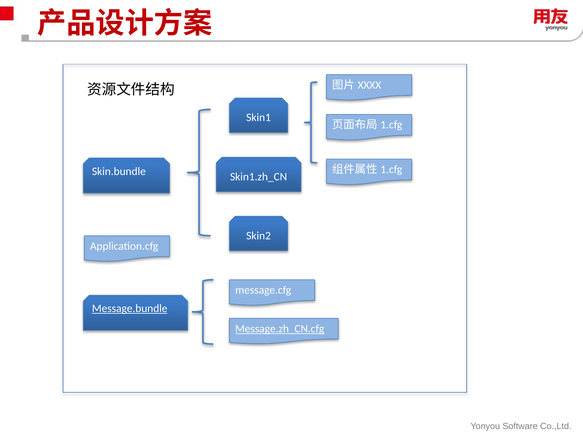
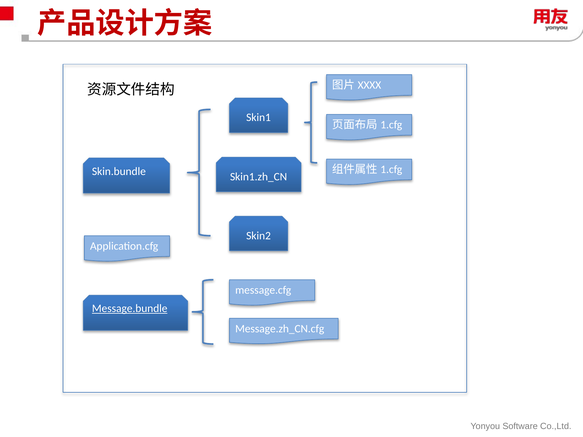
Message.zh_CN.cfg underline: present -> none (280, 329)
